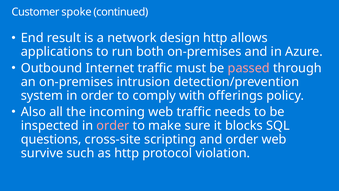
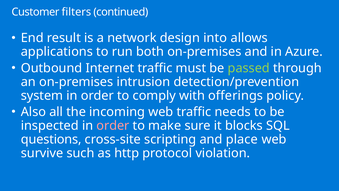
spoke: spoke -> filters (76, 12)
design http: http -> into (215, 38)
passed colour: pink -> light green (249, 68)
and order: order -> place (242, 139)
